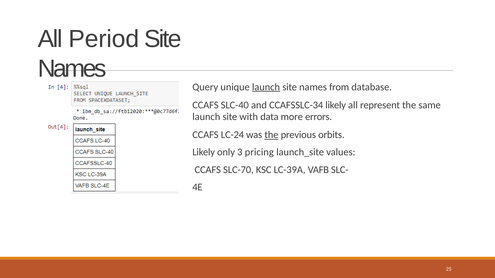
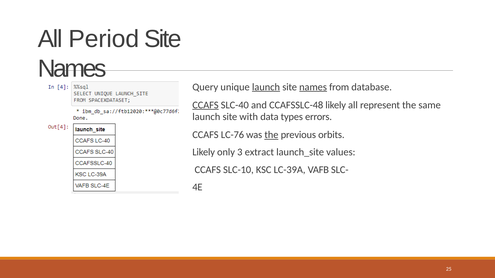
names underline: none -> present (313, 87)
CCAFS underline: none -> present (205, 105)
CCAFSSLC-34: CCAFSSLC-34 -> CCAFSSLC-48 (296, 105)
more: more -> types (292, 117)
LC-24: LC-24 -> LC-76 (232, 135)
pricing: pricing -> extract (259, 152)
SLC-70: SLC-70 -> SLC-10 (238, 170)
